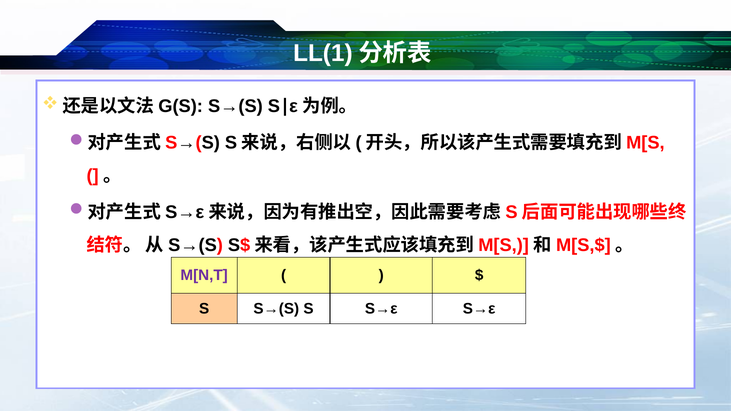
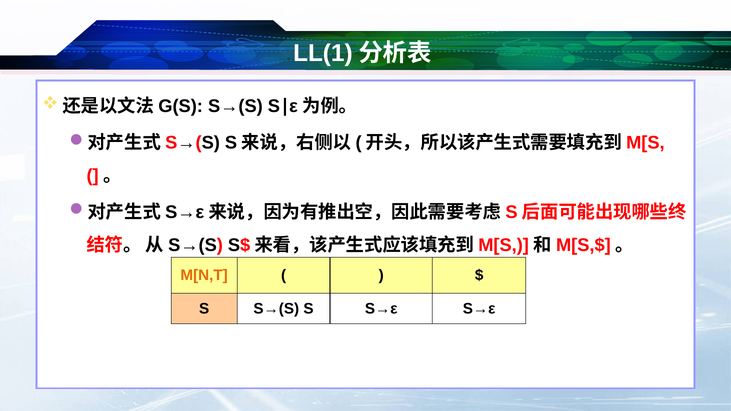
M[N,T colour: purple -> orange (204, 276)
